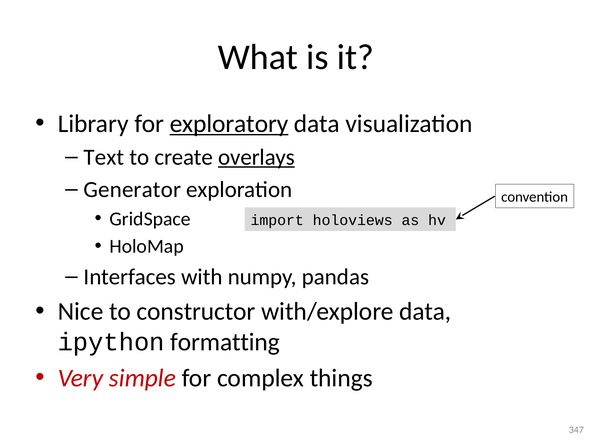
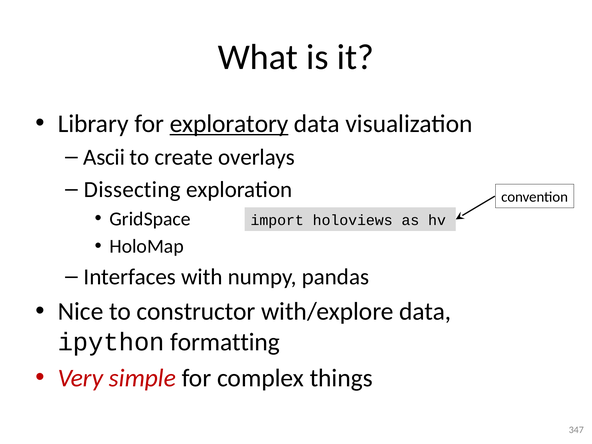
Text: Text -> Ascii (104, 157)
overlays underline: present -> none (257, 157)
Generator: Generator -> Dissecting (132, 189)
